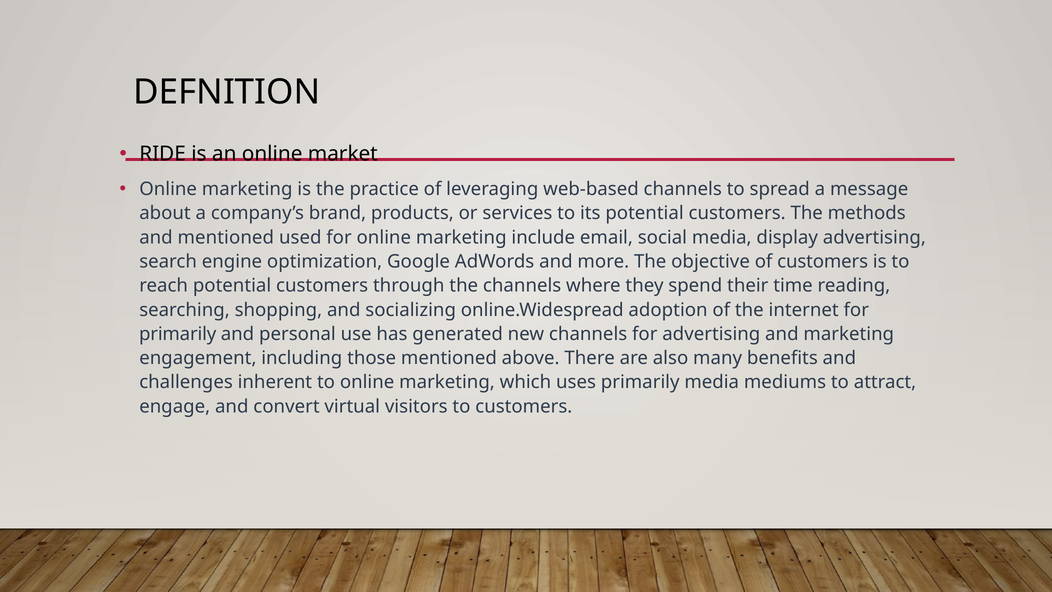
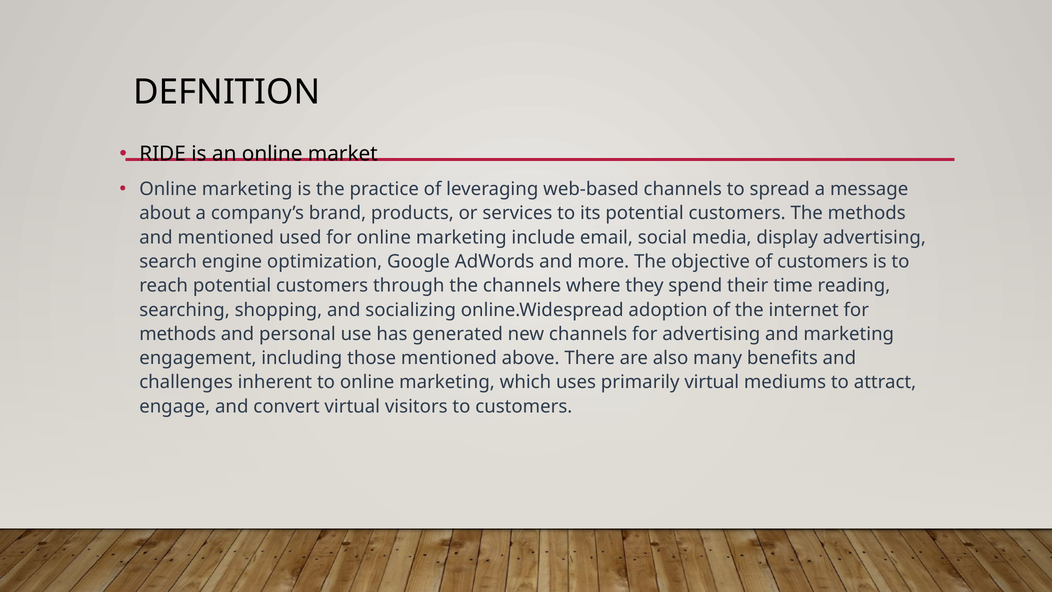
primarily: primarily -> methods (178, 334)
primarily media: media -> virtual (712, 382)
